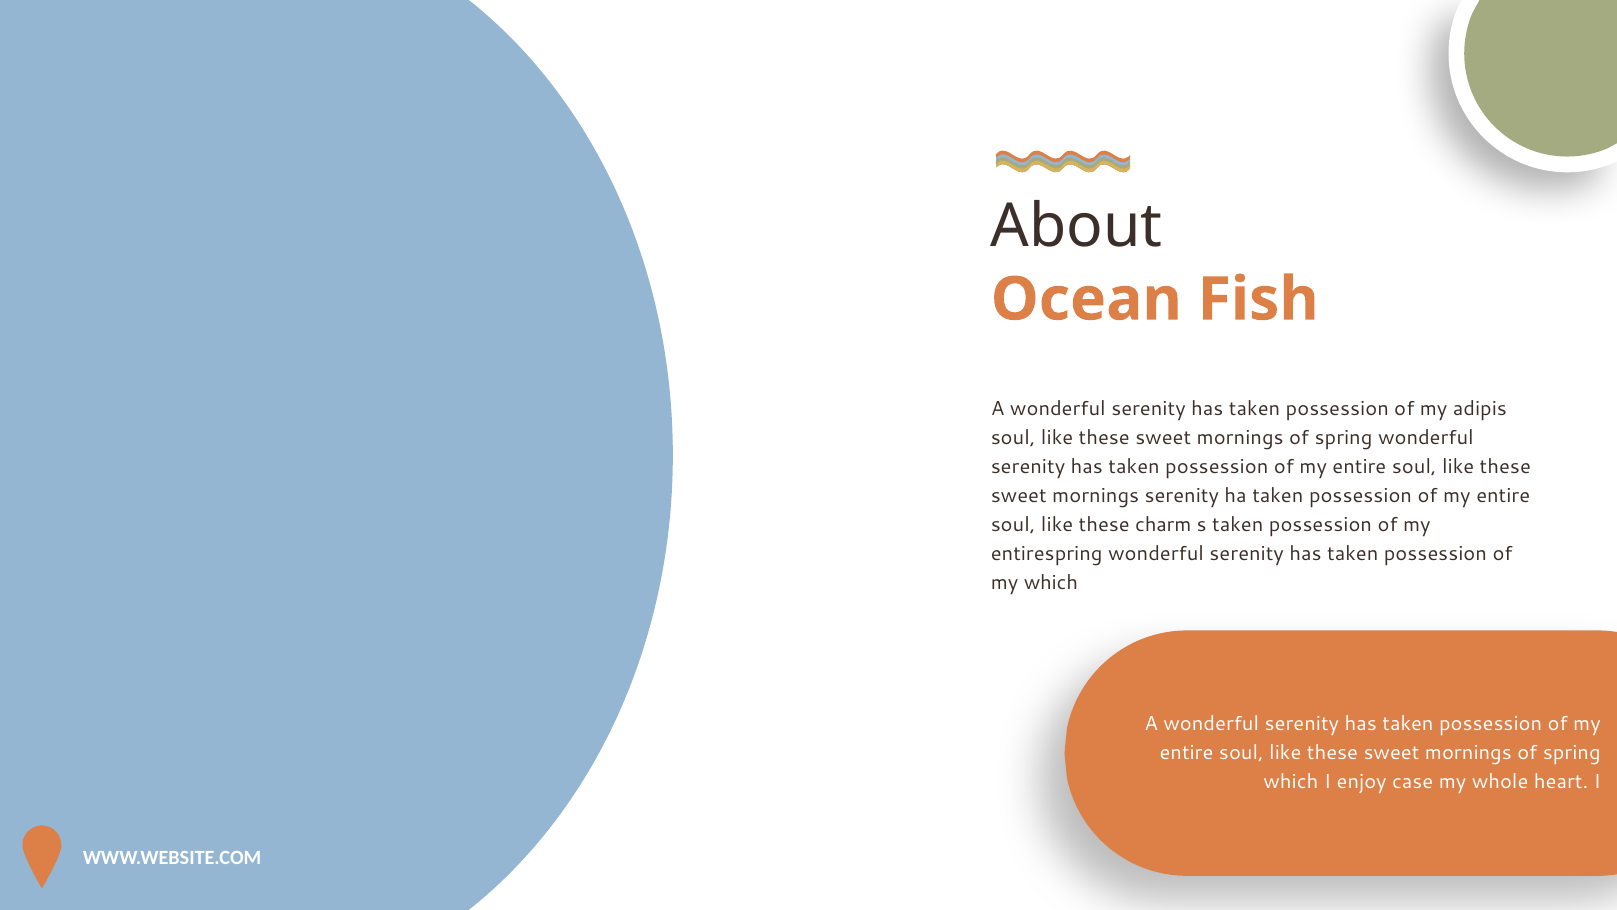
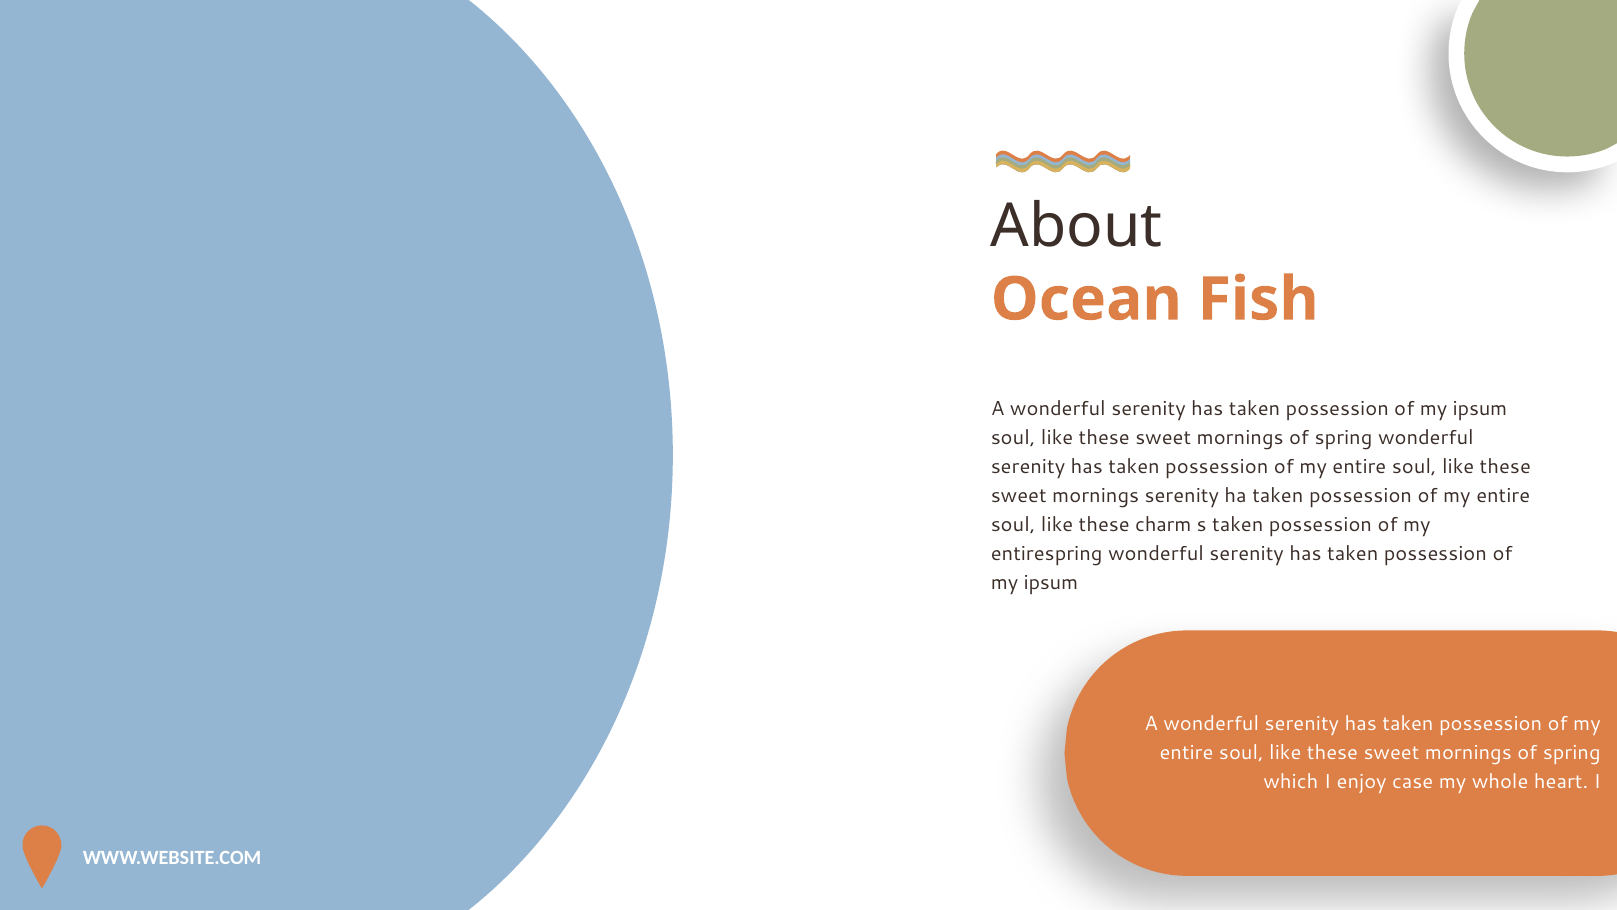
adipis: adipis -> ipsum (1480, 408)
which: which -> ipsum (1051, 583)
